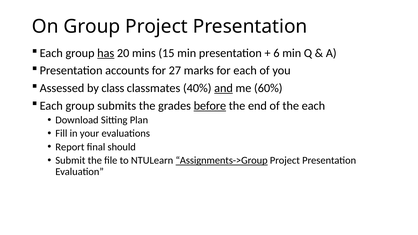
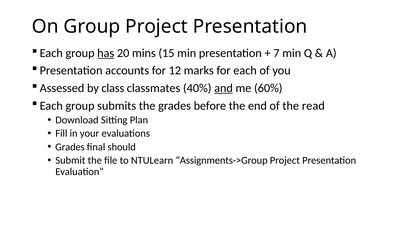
6: 6 -> 7 (276, 53)
27: 27 -> 12 (175, 71)
before underline: present -> none (210, 106)
the each: each -> read (313, 106)
Report: Report -> Grades (70, 147)
Assignments->Group underline: present -> none (222, 160)
